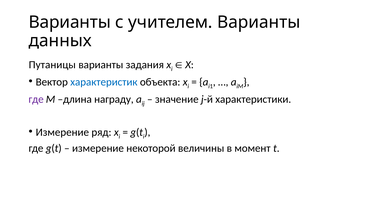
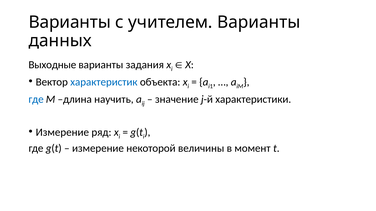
Путаницы: Путаницы -> Выходные (52, 65)
где colour: purple -> blue (36, 100)
награду: награду -> научить (114, 100)
